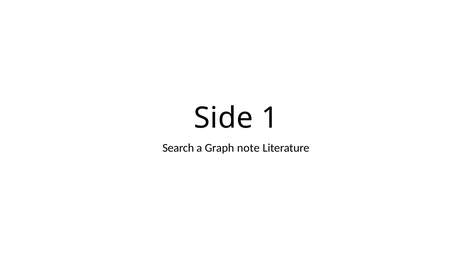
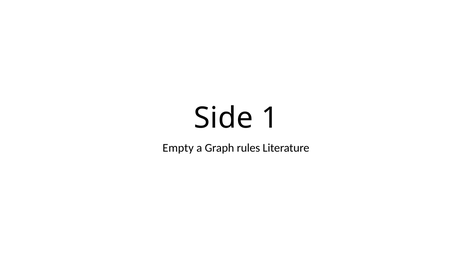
Search: Search -> Empty (178, 148)
note: note -> rules (248, 148)
